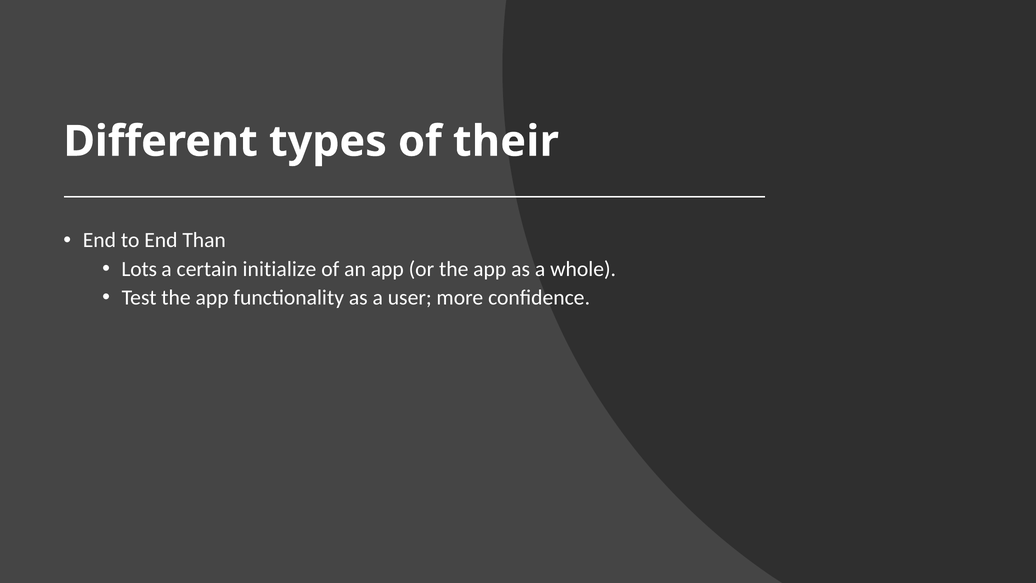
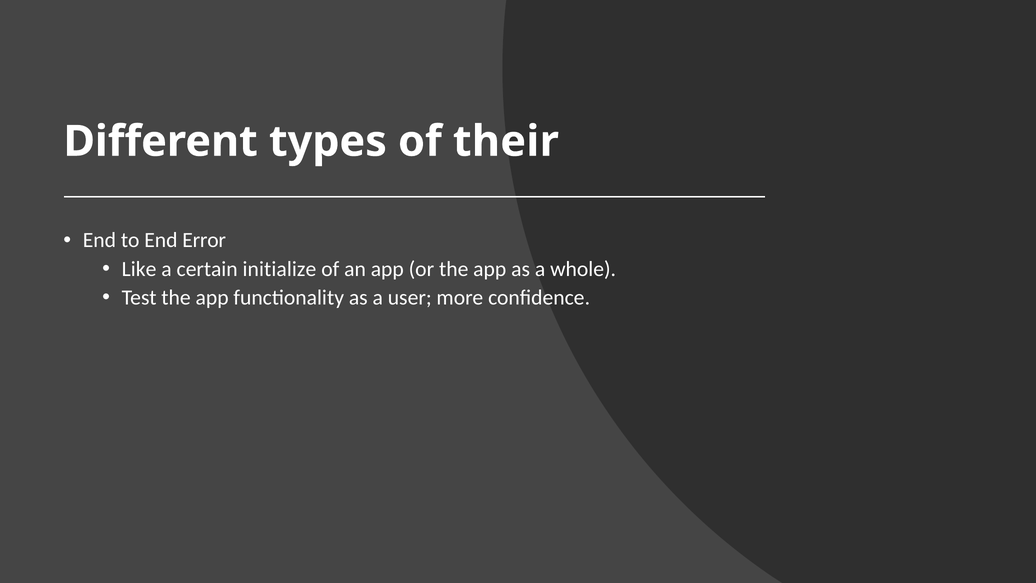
Than: Than -> Error (204, 240)
Lots: Lots -> Like (139, 269)
